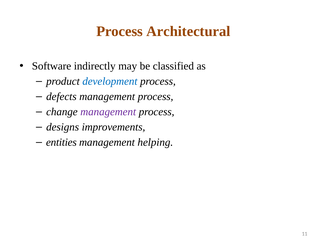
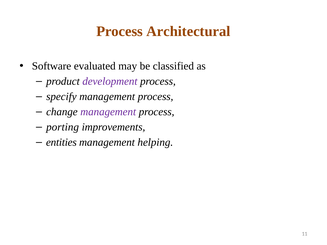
indirectly: indirectly -> evaluated (95, 66)
development colour: blue -> purple (110, 81)
defects: defects -> specify (61, 97)
designs: designs -> porting (63, 127)
